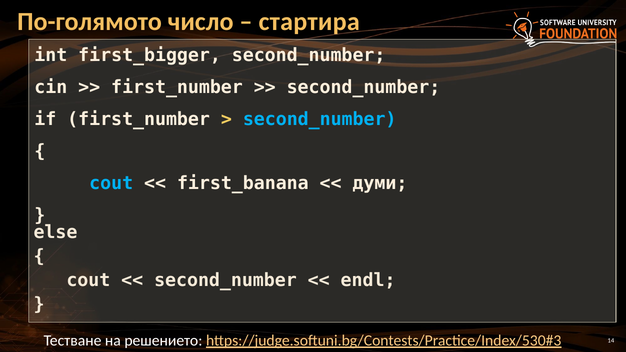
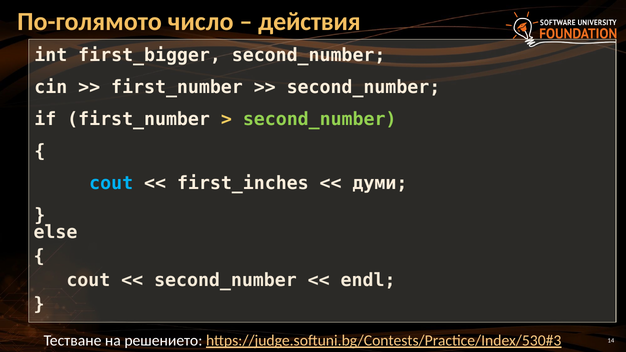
стартира: стартира -> действия (309, 21)
second_number colour: light blue -> light green (320, 119)
first_banana: first_banana -> first_inches (243, 183)
